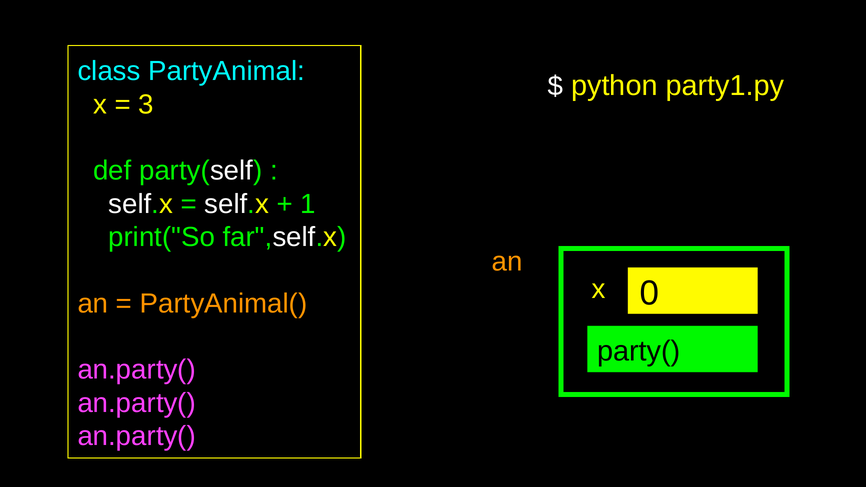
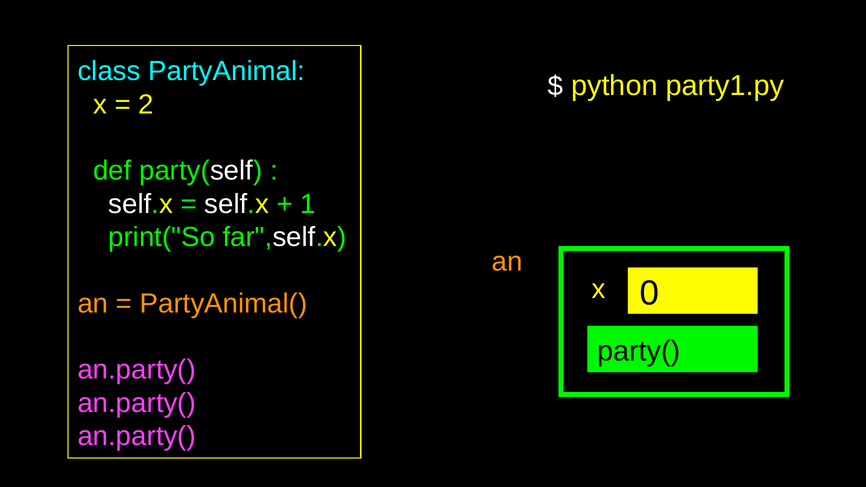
3: 3 -> 2 (146, 105)
